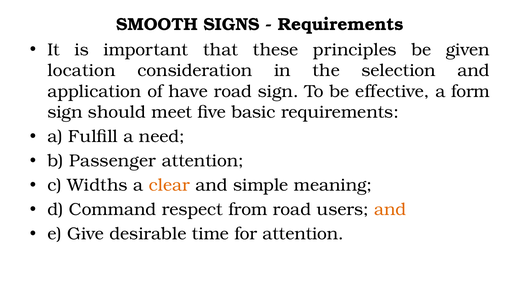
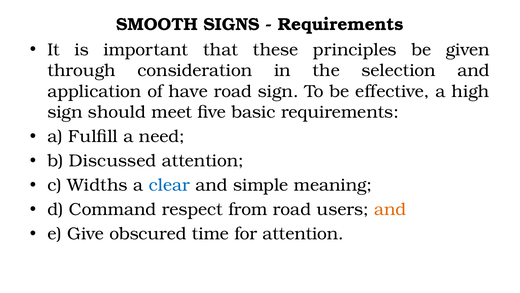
location: location -> through (82, 70)
form: form -> high (470, 91)
Passenger: Passenger -> Discussed (113, 161)
clear colour: orange -> blue (169, 185)
desirable: desirable -> obscured (148, 233)
